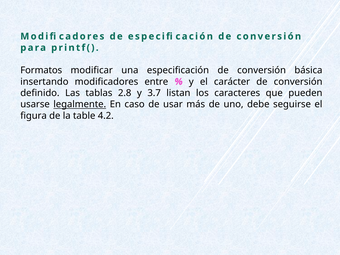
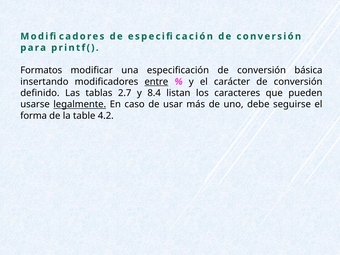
entre underline: none -> present (156, 82)
2.8: 2.8 -> 2.7 (125, 93)
3.7: 3.7 -> 8.4 (154, 93)
figura: figura -> forma (34, 116)
